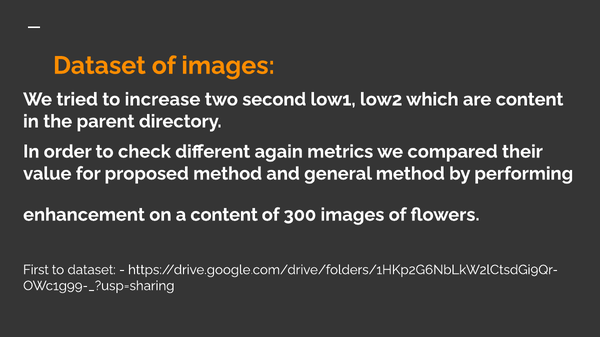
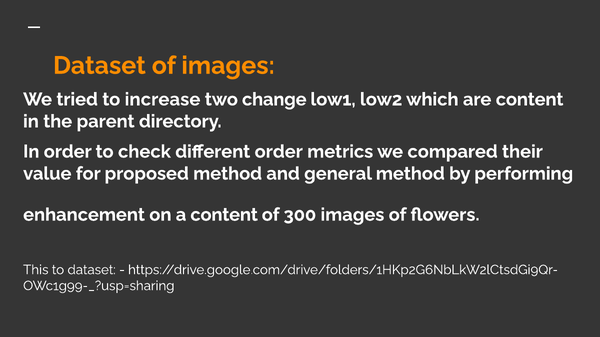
second: second -> change (274, 100)
different again: again -> order (279, 152)
First: First -> This (36, 270)
